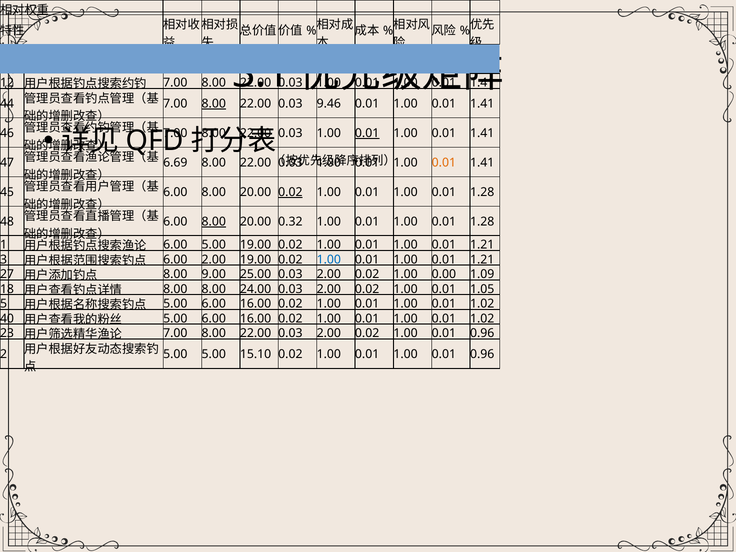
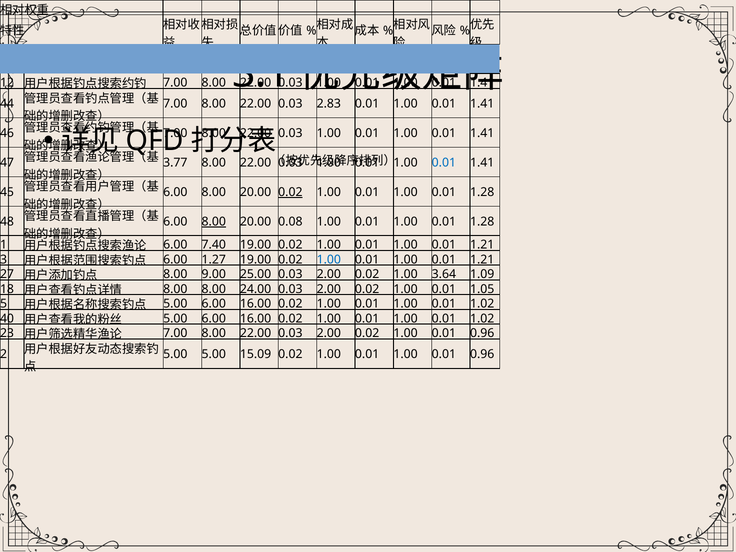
8.00 underline: present -> none (214, 104)
9.46: 9.46 -> 2.83 (329, 104)
0.01 underline: present -> none (367, 133)
6.69: 6.69 -> 3.77 (175, 163)
0.01 colour: orange -> blue (444, 163)
0.32: 0.32 -> 0.08 (290, 222)
6.00 5.00: 5.00 -> 7.40 (214, 245)
6.00 2.00: 2.00 -> 1.27 (214, 259)
0.00: 0.00 -> 3.64 (444, 274)
15.10: 15.10 -> 15.09 (256, 354)
